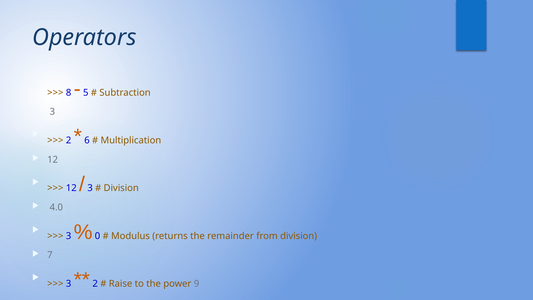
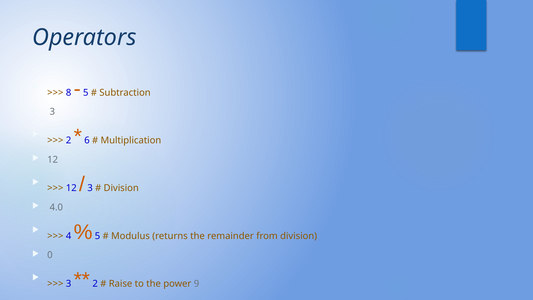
3: 3 -> 4 (69, 236)
0: 0 -> 5 (98, 236)
7: 7 -> 0 (50, 255)
